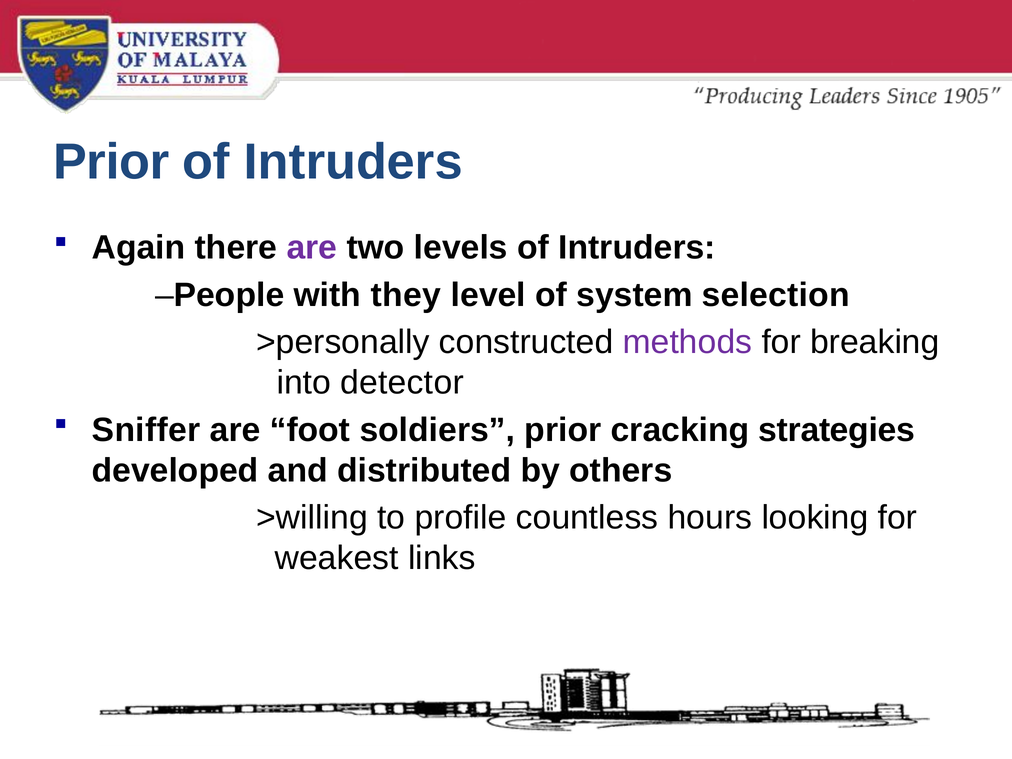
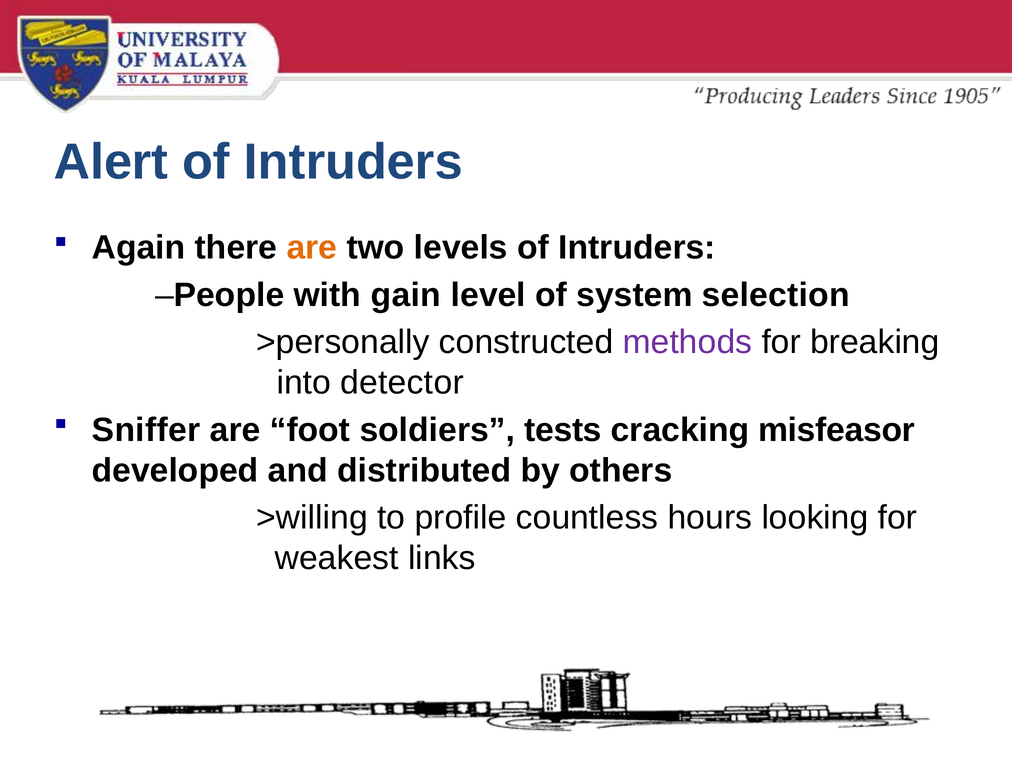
Prior: Prior -> Alert (111, 162)
are colour: purple -> orange (312, 248)
they: they -> gain (406, 295)
soldiers prior: prior -> tests (563, 430)
strategies: strategies -> misfeasor (837, 430)
